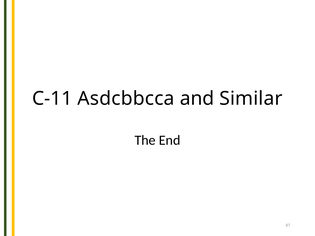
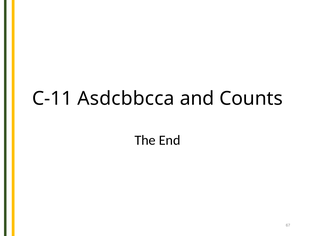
Similar: Similar -> Counts (251, 99)
